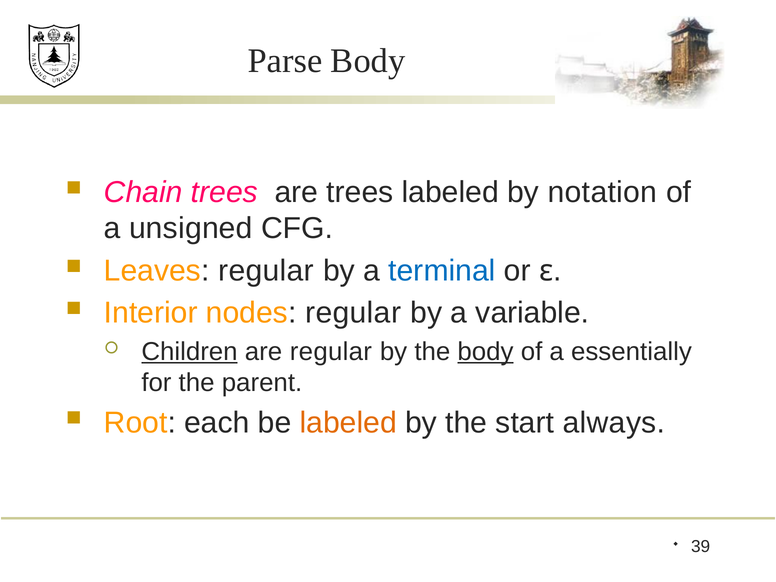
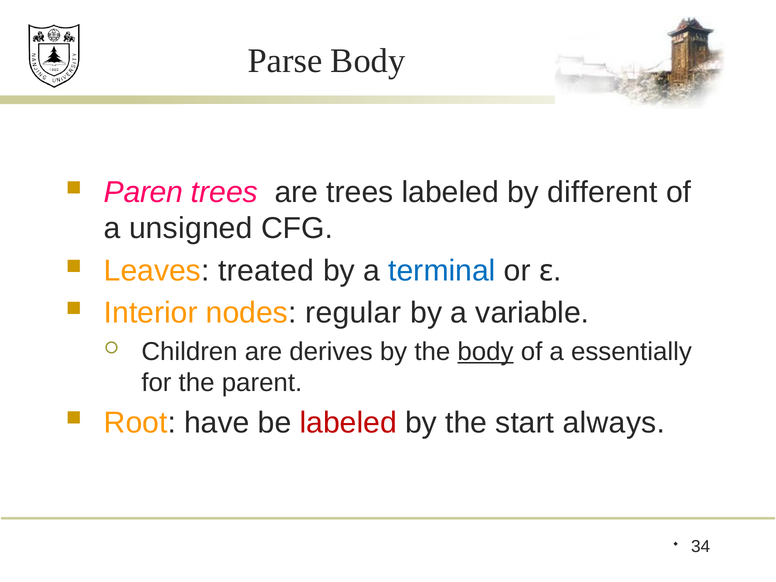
Chain: Chain -> Paren (143, 192)
notation: notation -> different (603, 192)
Leaves regular: regular -> treated (266, 271)
Children underline: present -> none (190, 352)
are regular: regular -> derives (331, 352)
each: each -> have (217, 423)
labeled colour: orange -> red (348, 423)
39: 39 -> 34 (701, 546)
